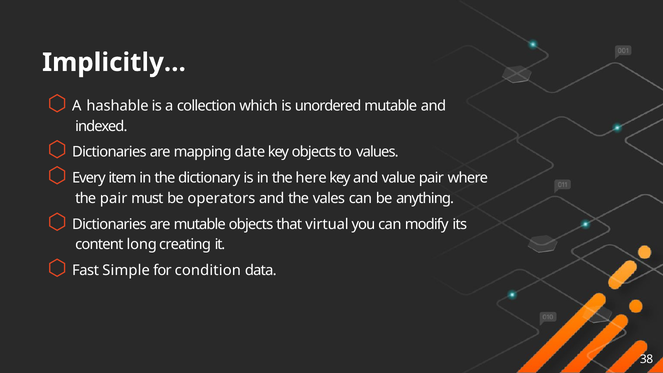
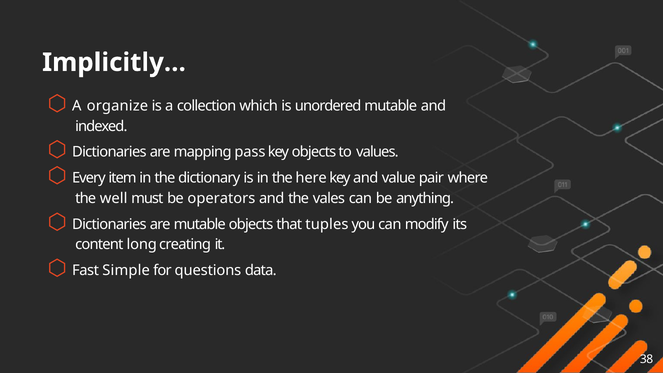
hashable: hashable -> organize (117, 106)
date: date -> pass (250, 152)
the pair: pair -> well (114, 198)
virtual: virtual -> tuples (327, 224)
condition: condition -> questions (208, 270)
